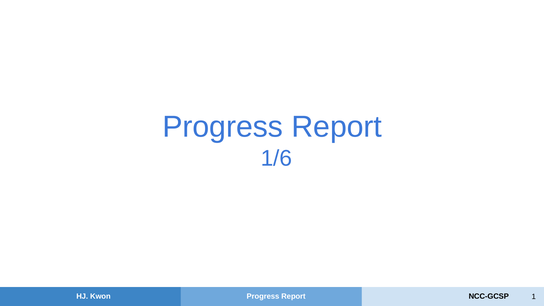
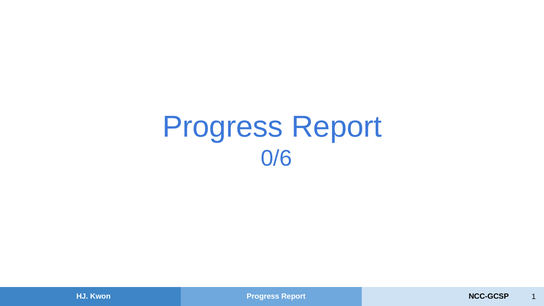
1/6: 1/6 -> 0/6 (276, 158)
